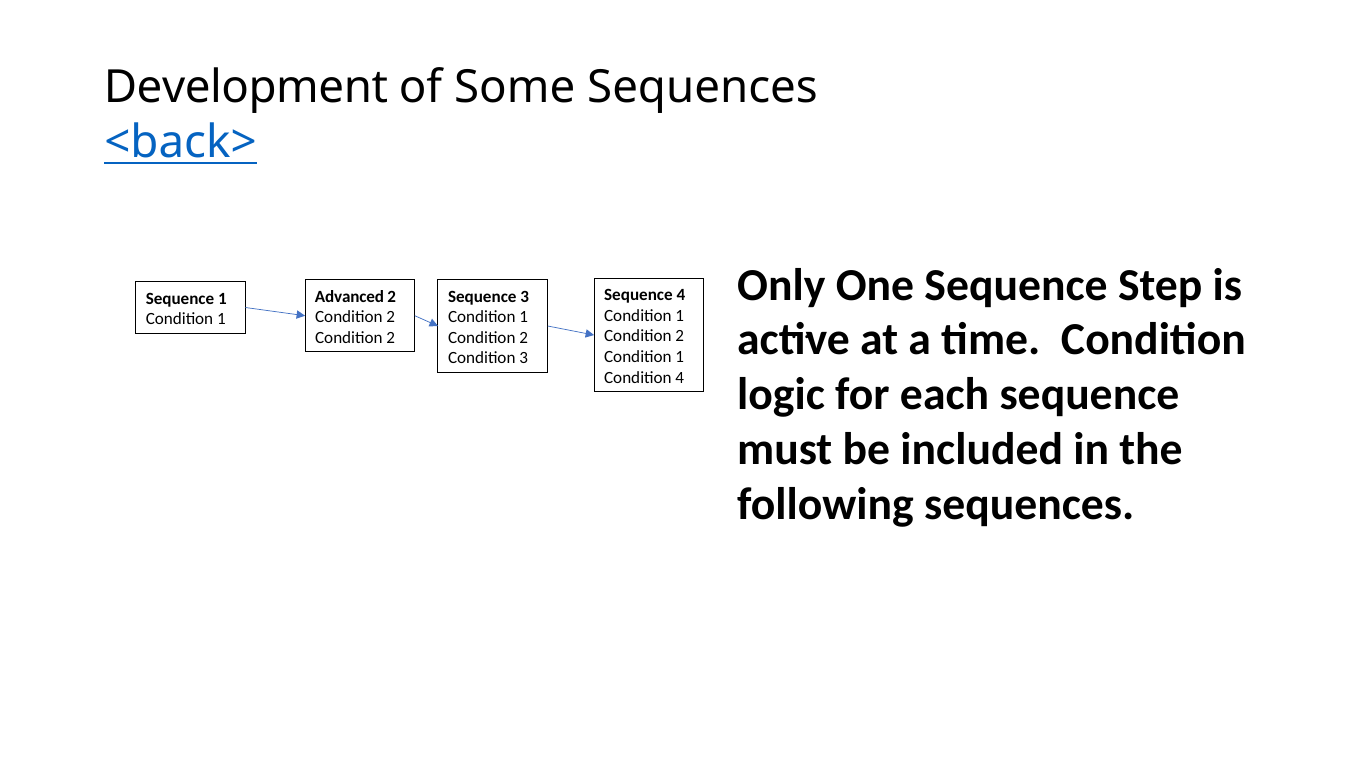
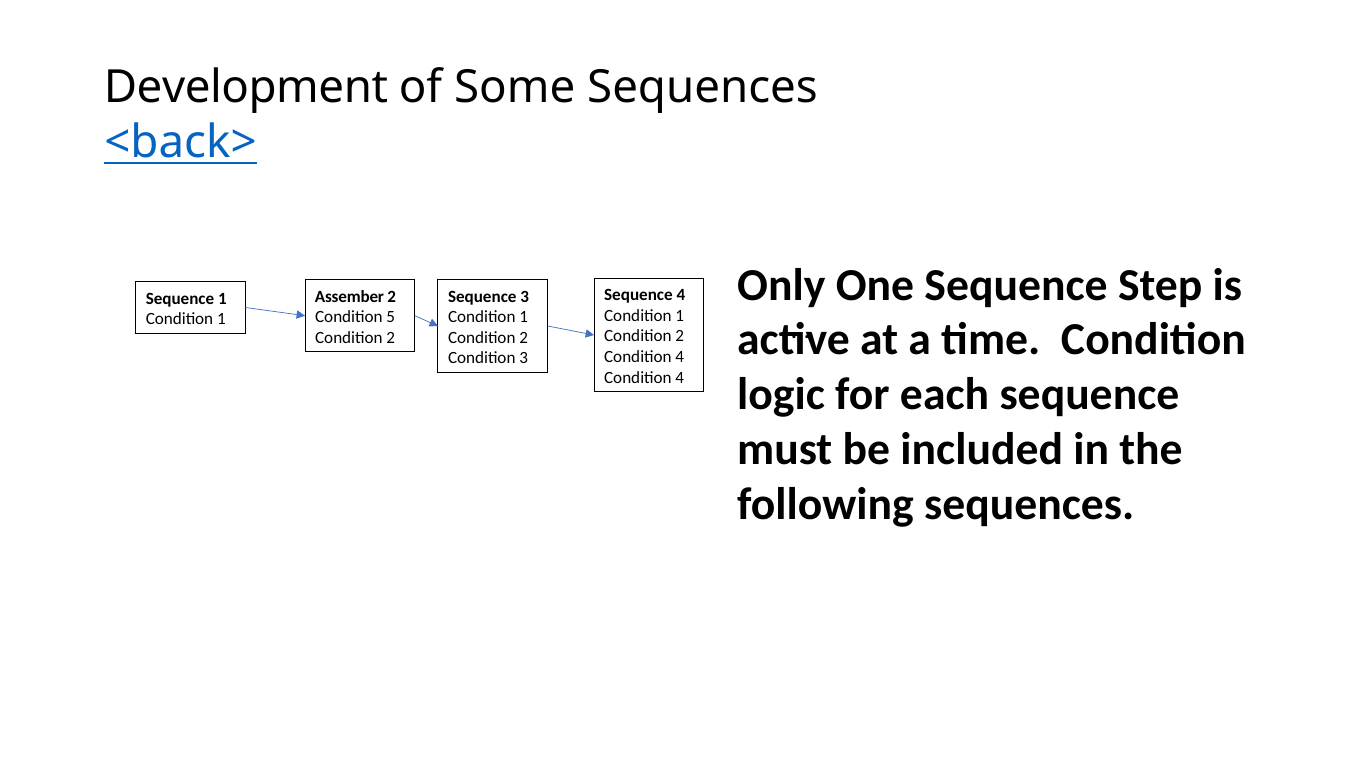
Advanced: Advanced -> Assember (349, 296)
2: 2 -> 5 (391, 317)
1: 1 -> 4 (680, 357)
